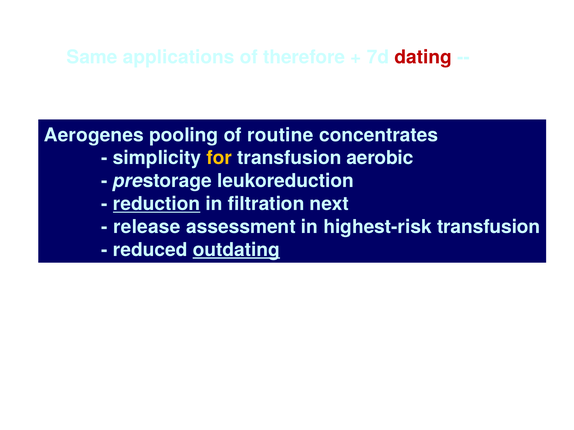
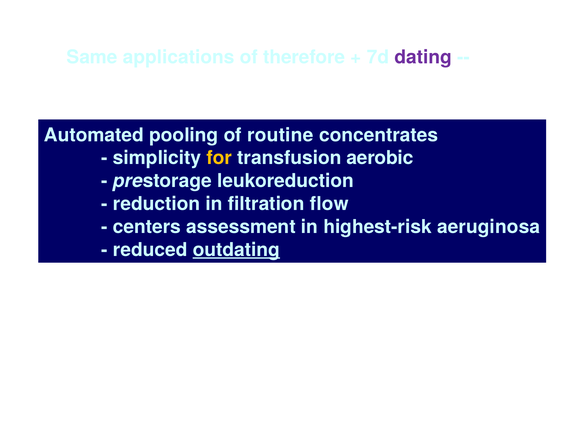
dating colour: red -> purple (423, 57)
Aerogenes: Aerogenes -> Automated (94, 135)
reduction underline: present -> none (157, 204)
next: next -> flow (329, 204)
release: release -> centers (147, 227)
highest-risk transfusion: transfusion -> aeruginosa (489, 227)
